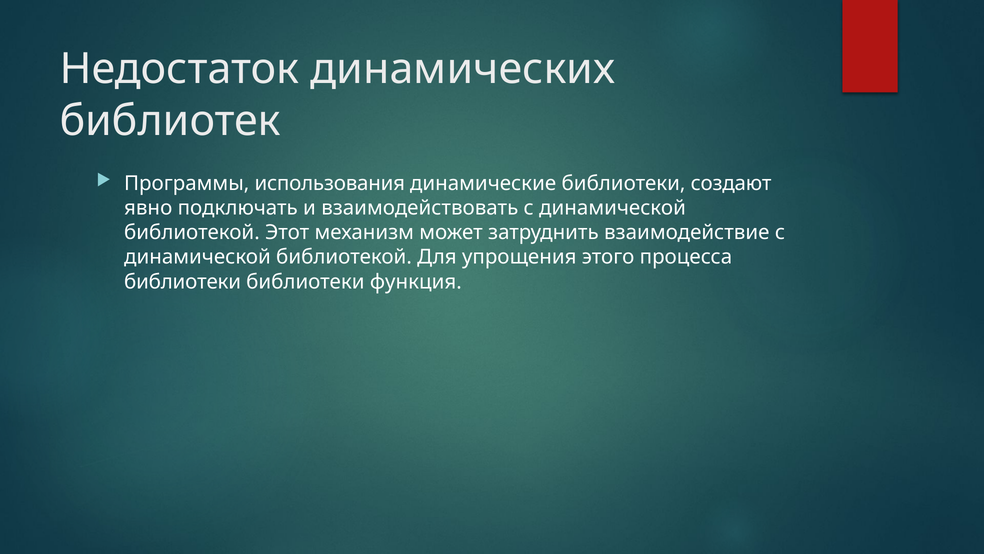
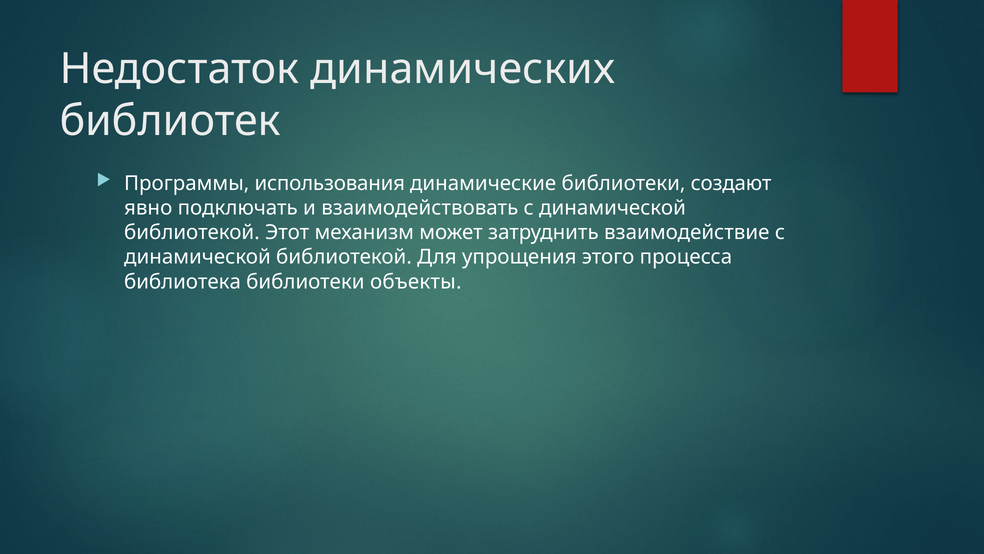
библиотеки: библиотеки -> библиотека (183, 282)
функция: функция -> объекты (416, 282)
